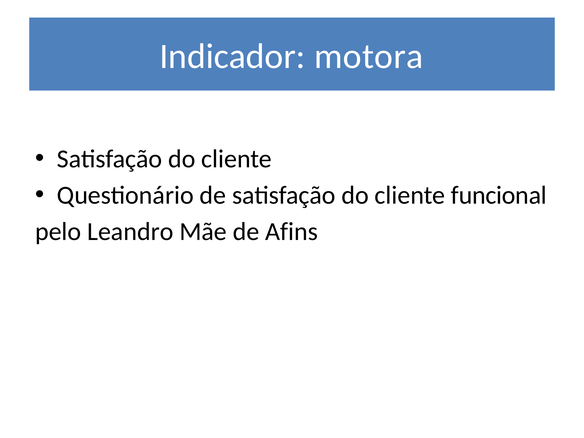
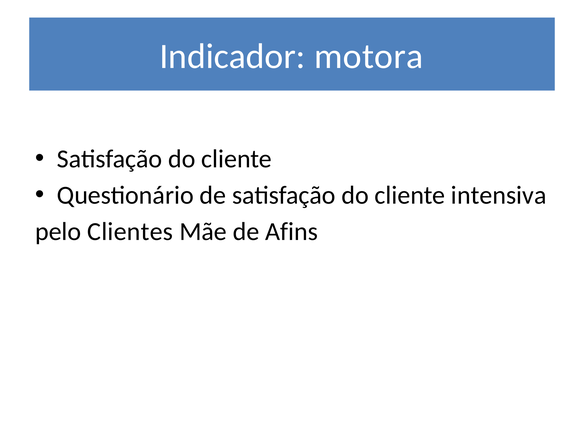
funcional: funcional -> intensiva (499, 195)
Leandro: Leandro -> Clientes (130, 232)
